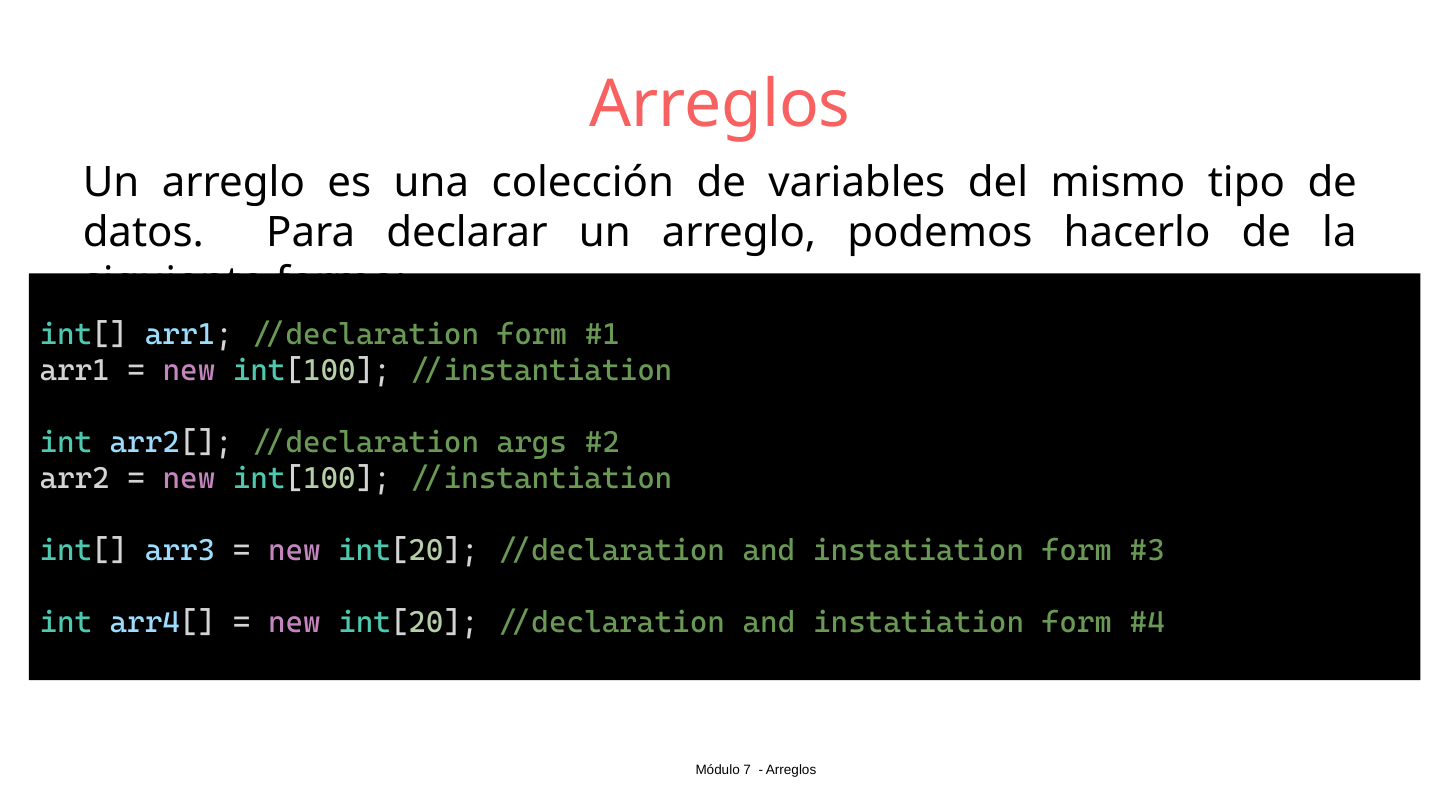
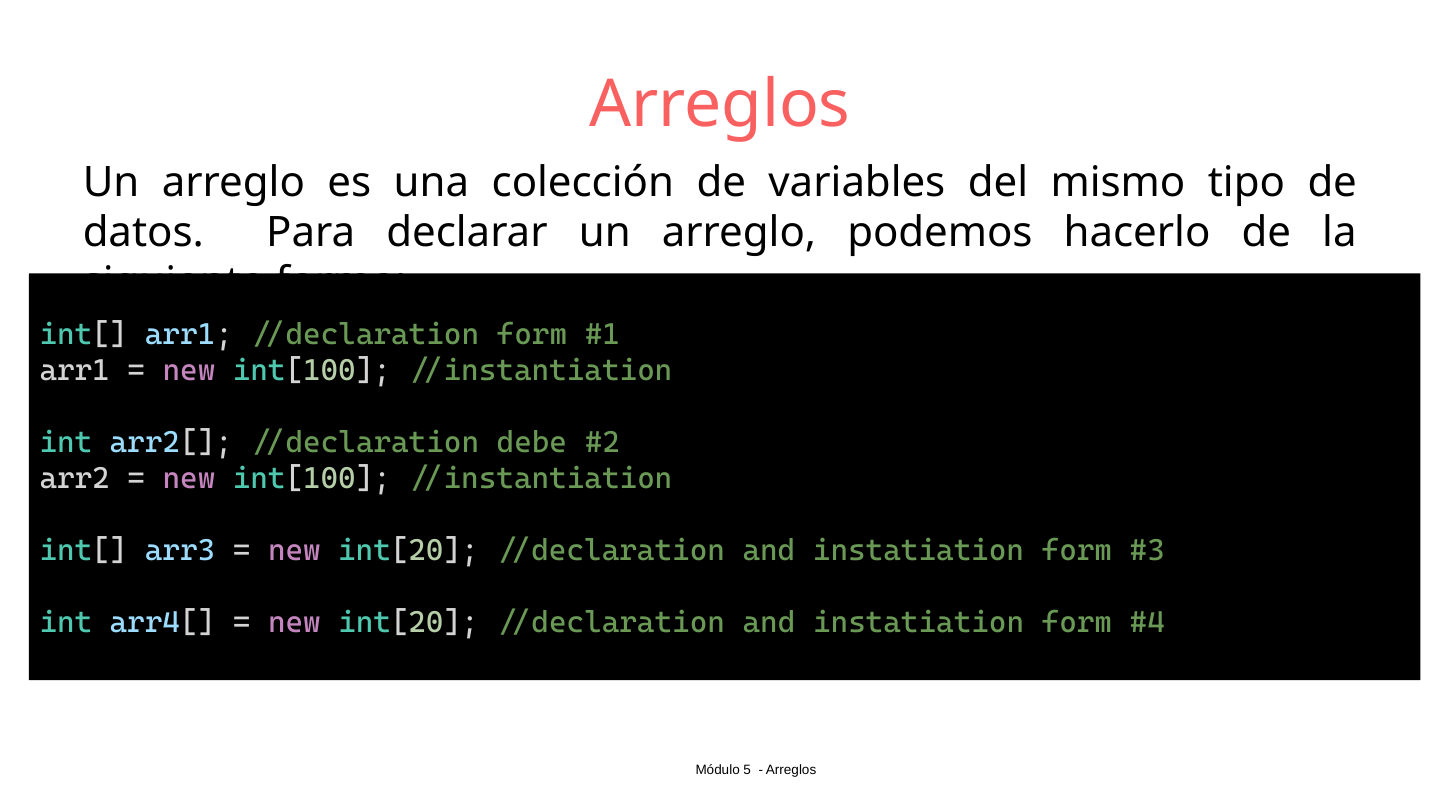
args: args -> debe (532, 443)
7: 7 -> 5 (747, 770)
